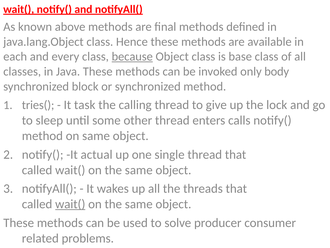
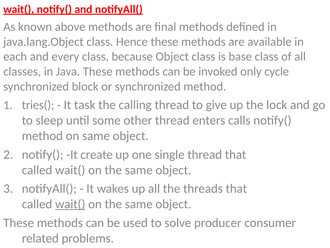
because underline: present -> none (132, 57)
body: body -> cycle (277, 71)
actual: actual -> create (97, 154)
